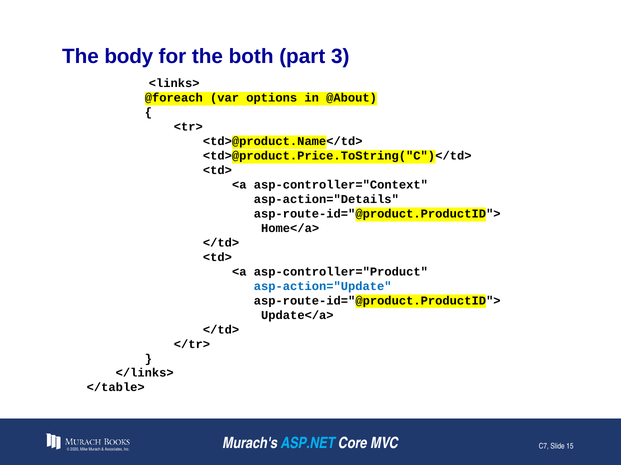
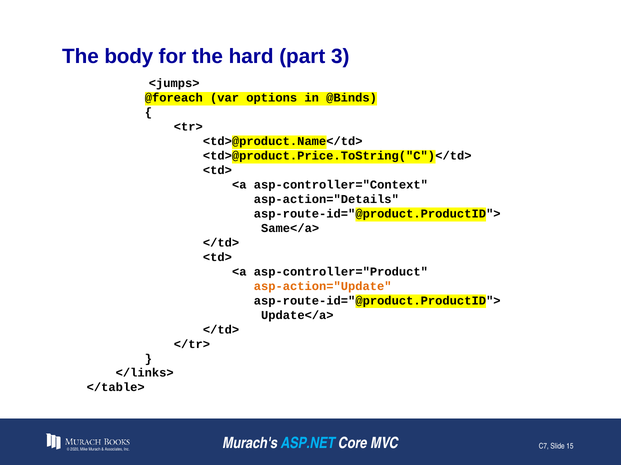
both: both -> hard (251, 56)
<links>: <links> -> <jumps> (174, 84)
@About: @About -> @Binds (352, 98)
Home</a>: Home</a> -> Same</a> (290, 229)
asp-action="Update colour: blue -> orange (323, 287)
